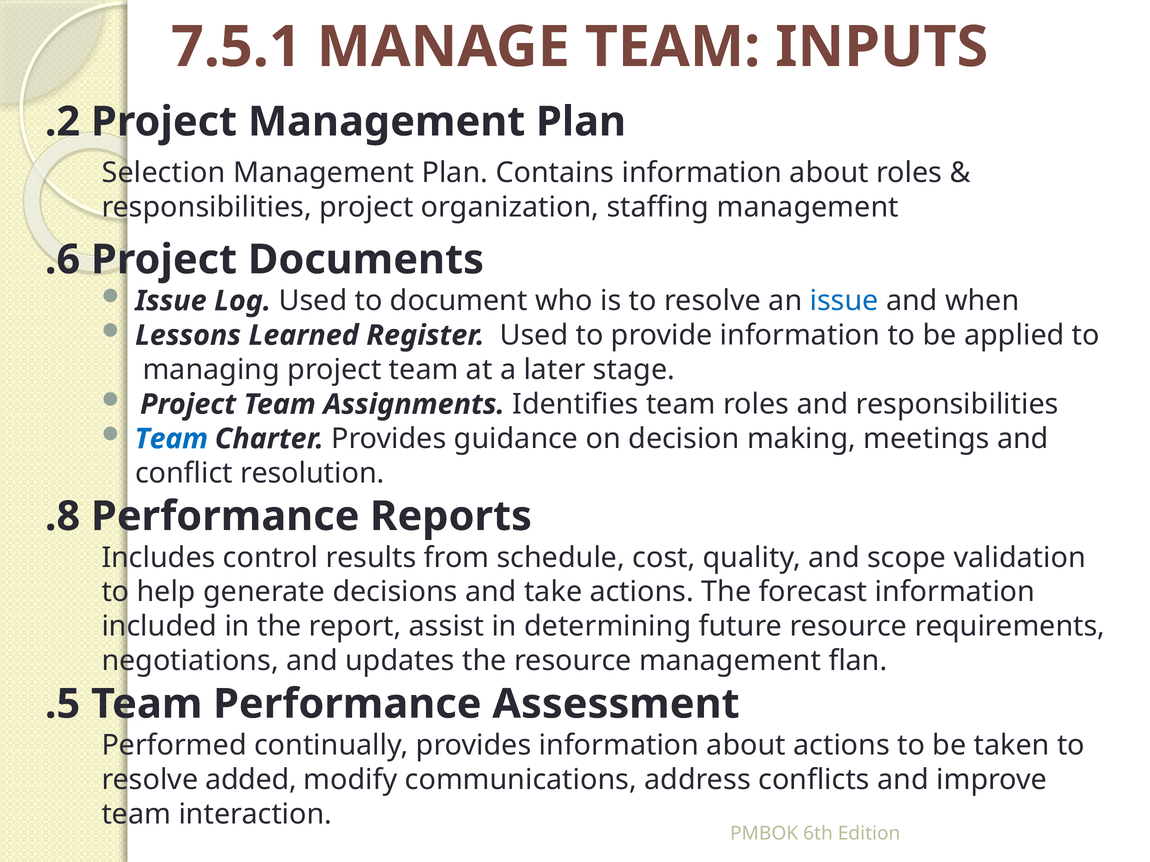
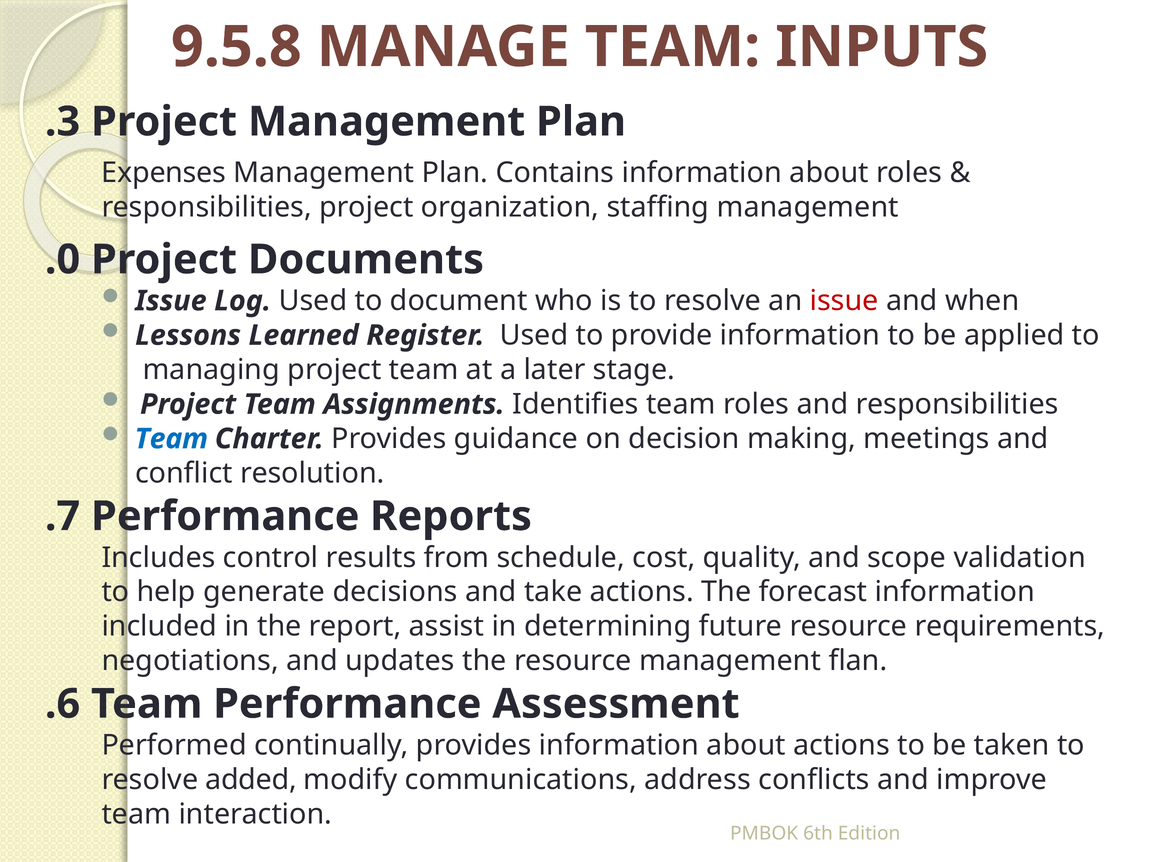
7.5.1: 7.5.1 -> 9.5.8 (236, 47)
.2: .2 -> .3 (63, 122)
Selection: Selection -> Expenses (164, 173)
.6: .6 -> .0 (63, 260)
issue colour: blue -> red (844, 301)
.8: .8 -> .7 (63, 517)
.5: .5 -> .6 (63, 704)
